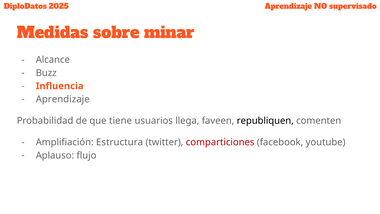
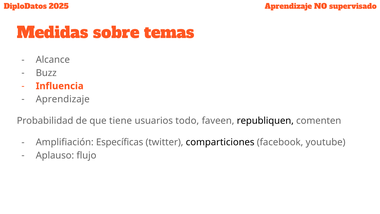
minar: minar -> temas (169, 33)
llega: llega -> todo (187, 121)
Estructura: Estructura -> Específicas (120, 142)
comparticiones colour: red -> black (220, 142)
